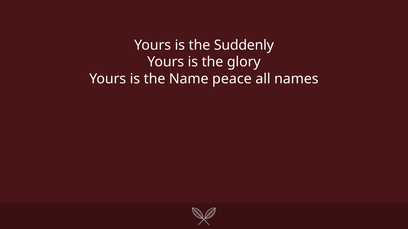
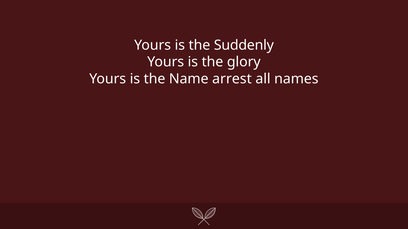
peace: peace -> arrest (232, 79)
